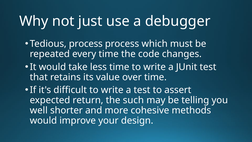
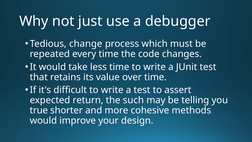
Tedious process: process -> change (86, 44)
well: well -> true (39, 110)
